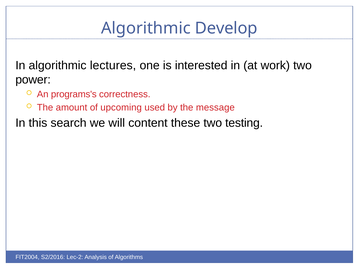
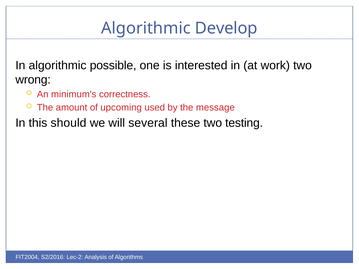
lectures: lectures -> possible (113, 65)
power: power -> wrong (33, 80)
programs's: programs's -> minimum's (74, 94)
search: search -> should (68, 123)
content: content -> several (148, 123)
